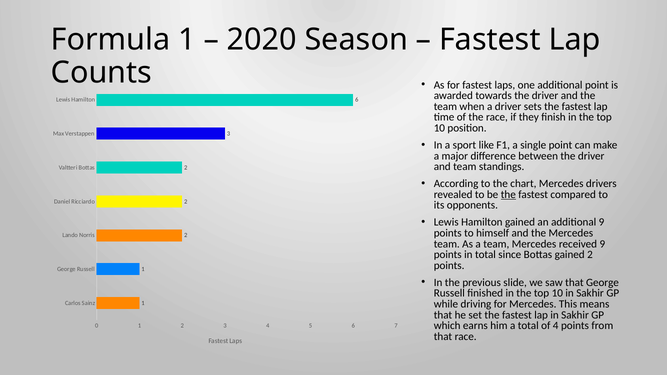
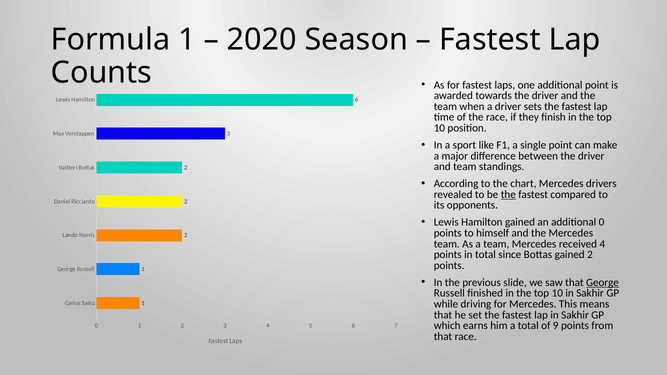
additional 9: 9 -> 0 (602, 222)
received 9: 9 -> 4 (602, 244)
George underline: none -> present (603, 283)
of 4: 4 -> 9 (556, 326)
